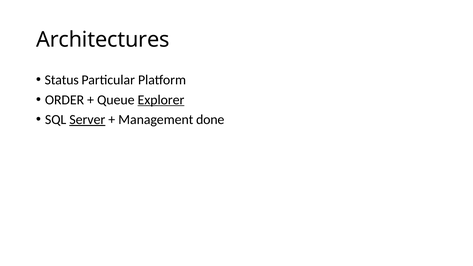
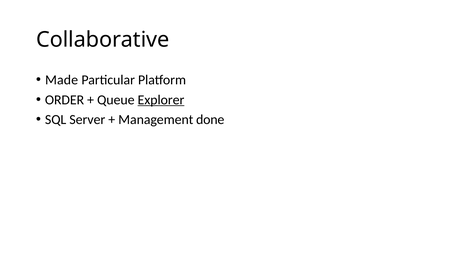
Architectures: Architectures -> Collaborative (103, 40)
Status: Status -> Made (62, 80)
Server underline: present -> none (87, 120)
